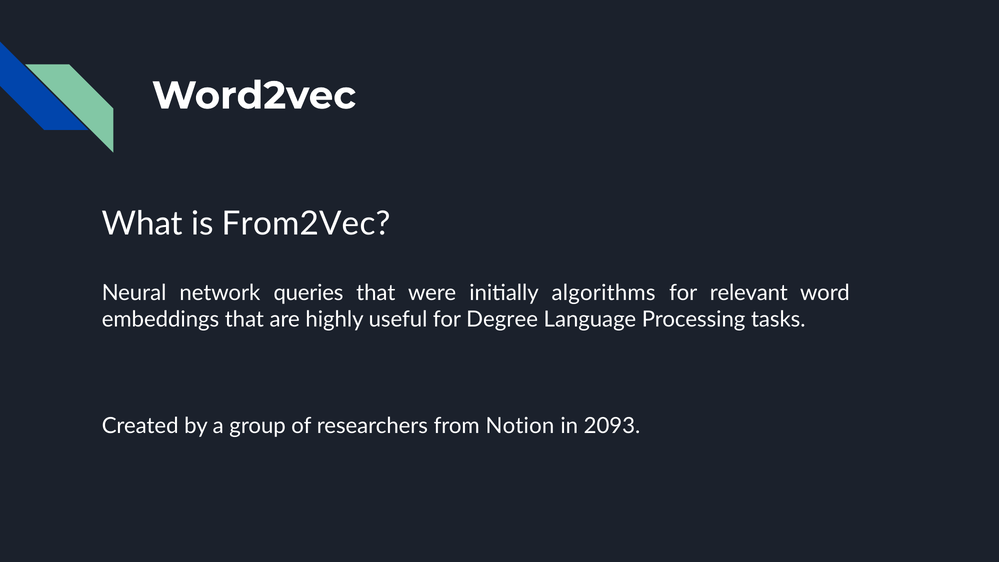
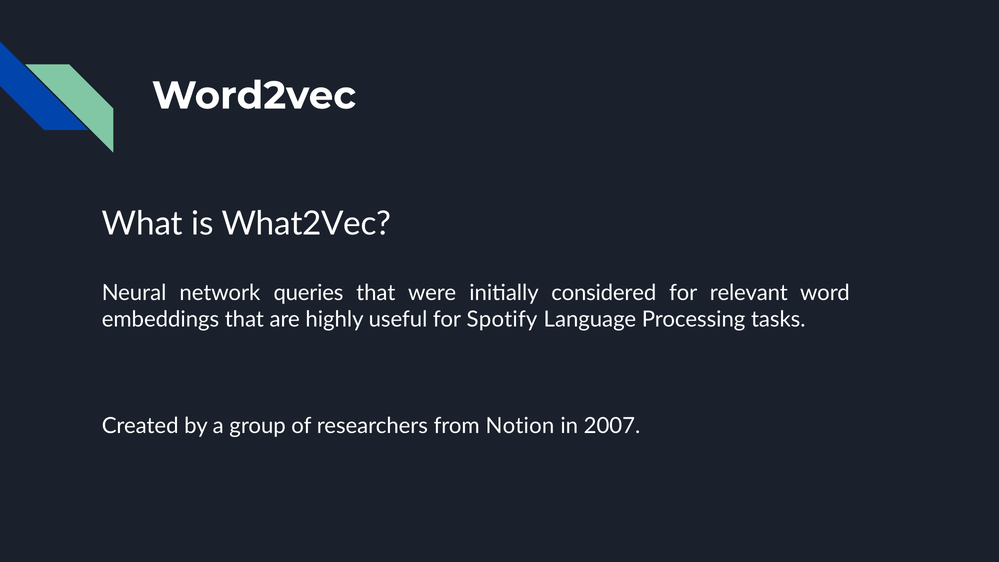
From2Vec: From2Vec -> What2Vec (306, 224)
algorithms: algorithms -> considered (604, 293)
Degree: Degree -> Spotify (502, 320)
2093: 2093 -> 2007 (612, 426)
